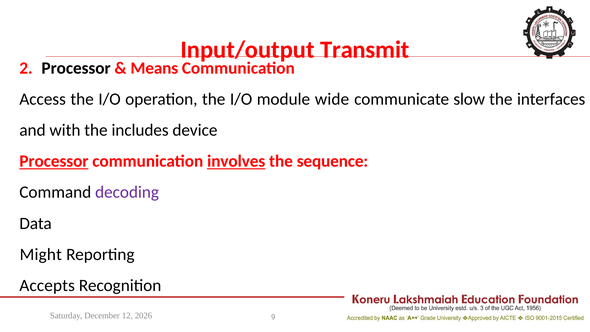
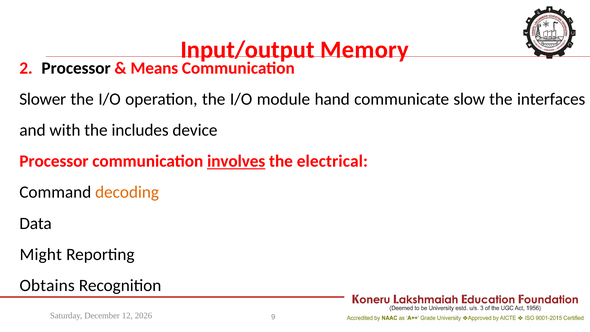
Transmit: Transmit -> Memory (365, 50)
Access: Access -> Slower (43, 99)
wide: wide -> hand (332, 99)
Processor underline: present -> none (54, 161)
sequence: sequence -> electrical (332, 161)
decoding colour: purple -> orange (127, 192)
Accepts: Accepts -> Obtains (47, 285)
